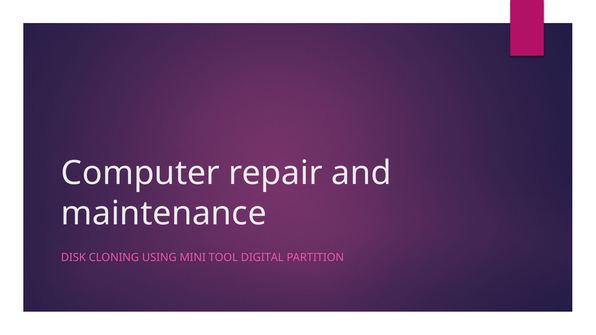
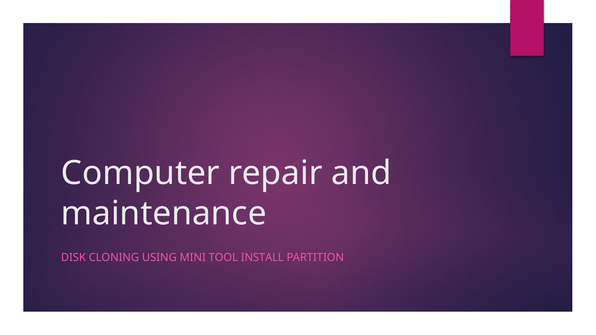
DIGITAL: DIGITAL -> INSTALL (262, 258)
